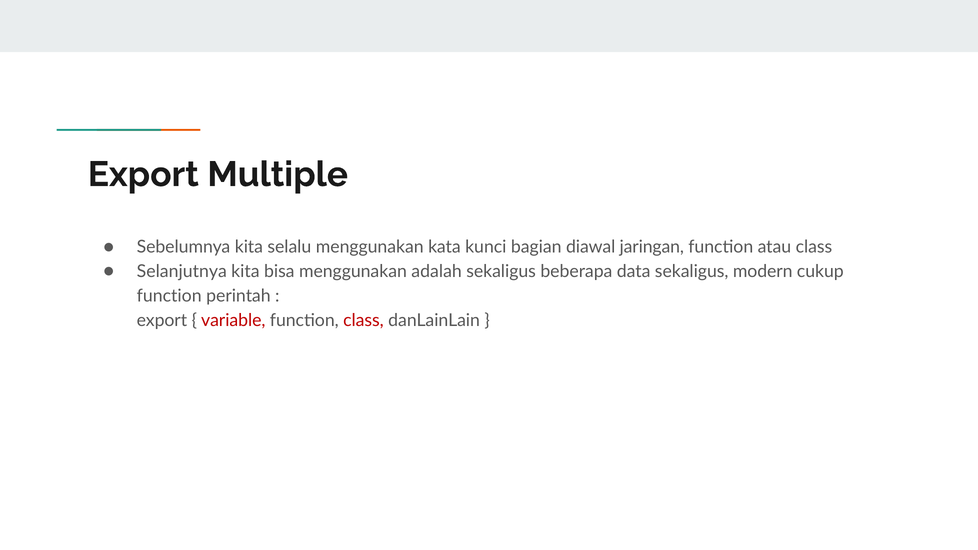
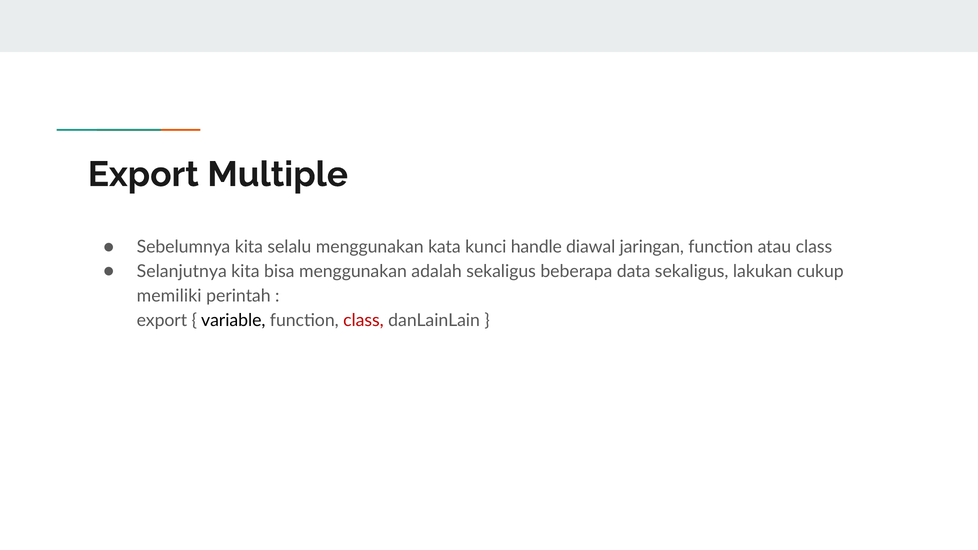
bagian: bagian -> handle (536, 247)
modern: modern -> lakukan (763, 272)
function: function -> memiliki (169, 296)
variable colour: red -> black (233, 320)
